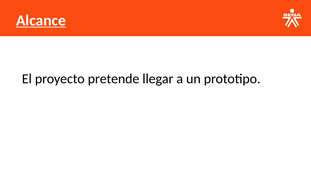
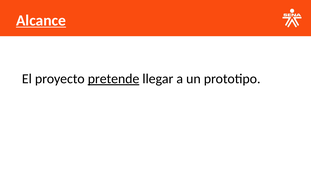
pretende underline: none -> present (114, 79)
